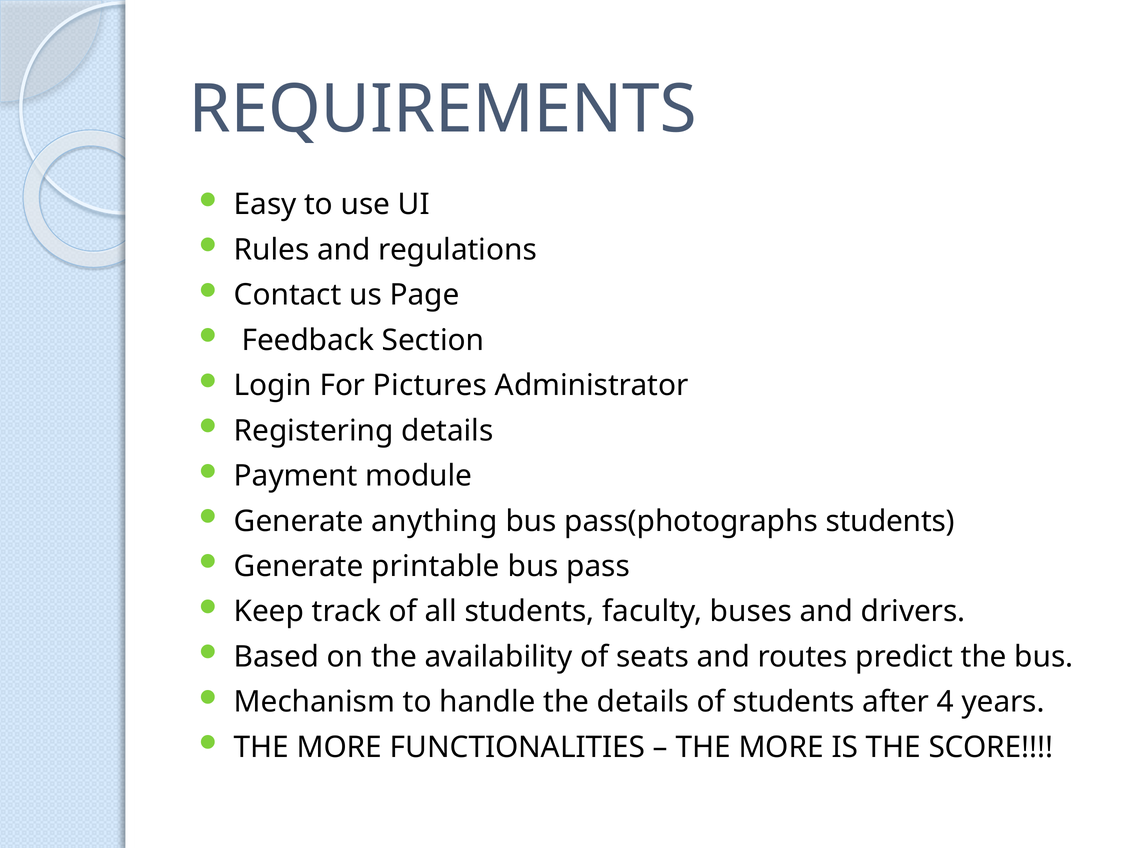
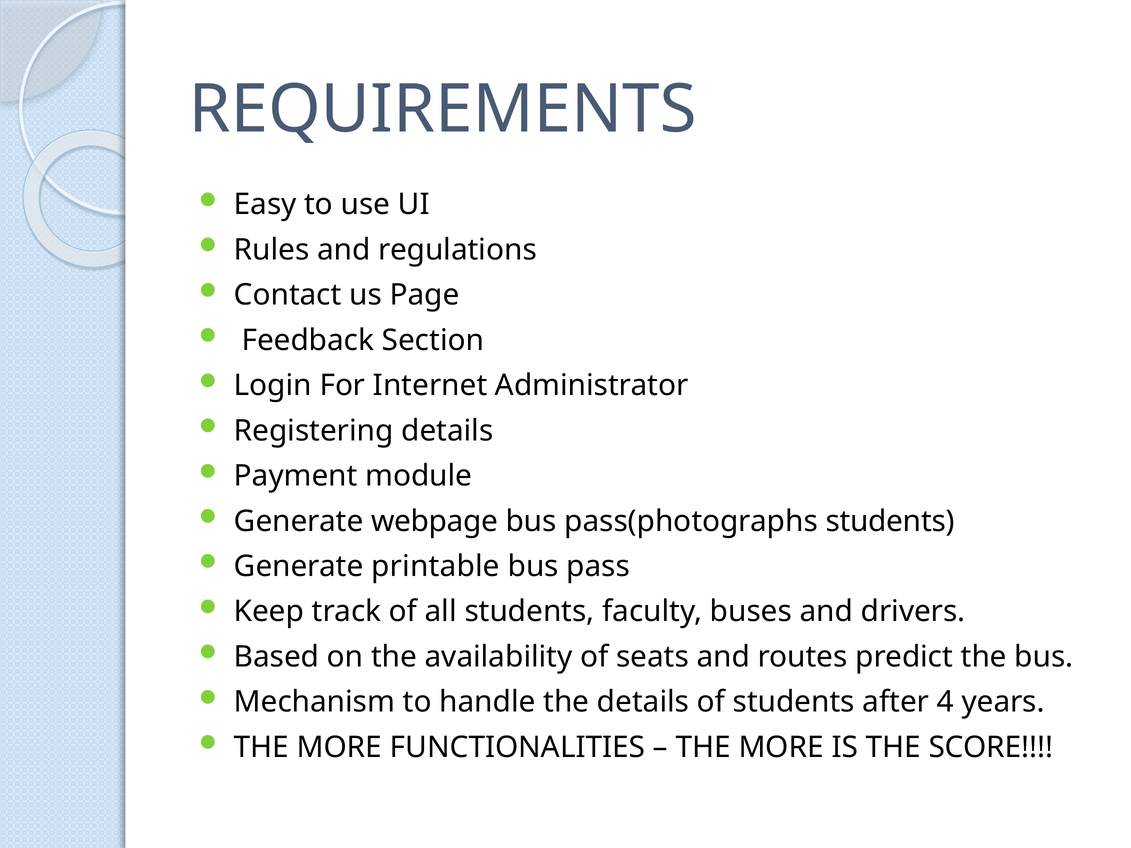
Pictures: Pictures -> Internet (430, 386)
anything: anything -> webpage (435, 521)
